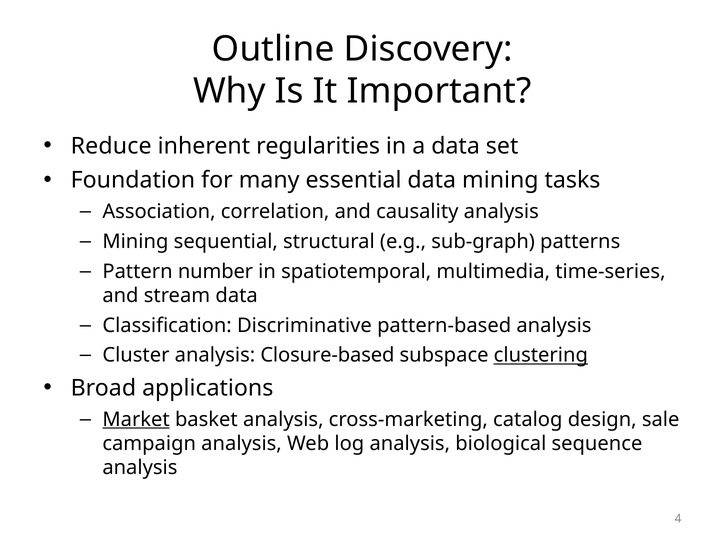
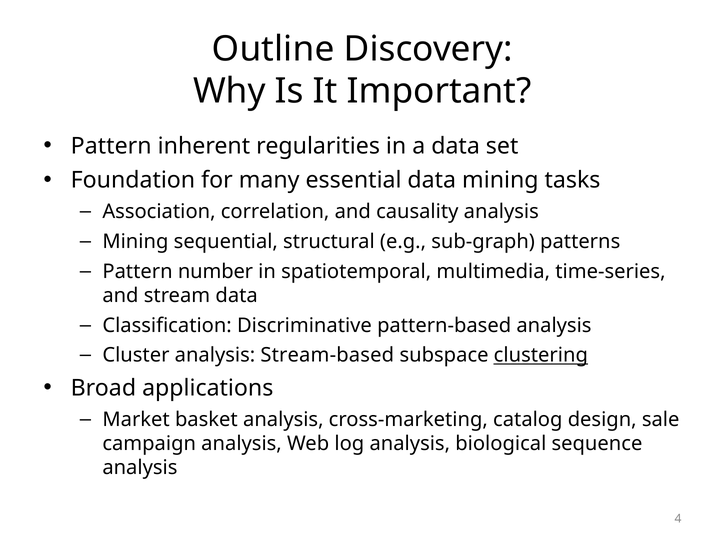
Reduce: Reduce -> Pattern (111, 146)
Closure-based: Closure-based -> Stream-based (327, 355)
Market underline: present -> none (136, 419)
